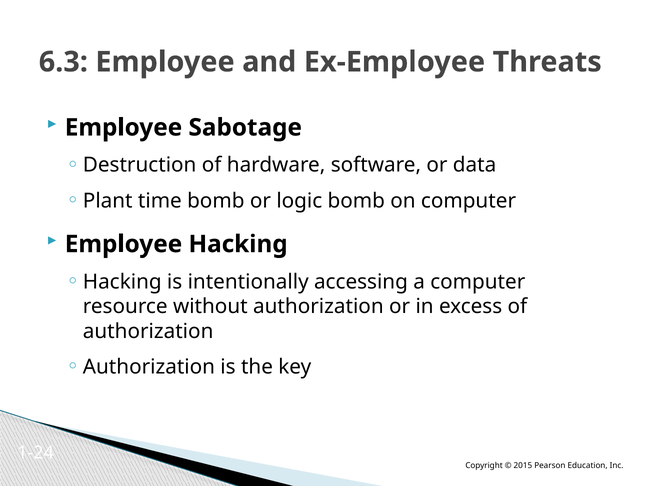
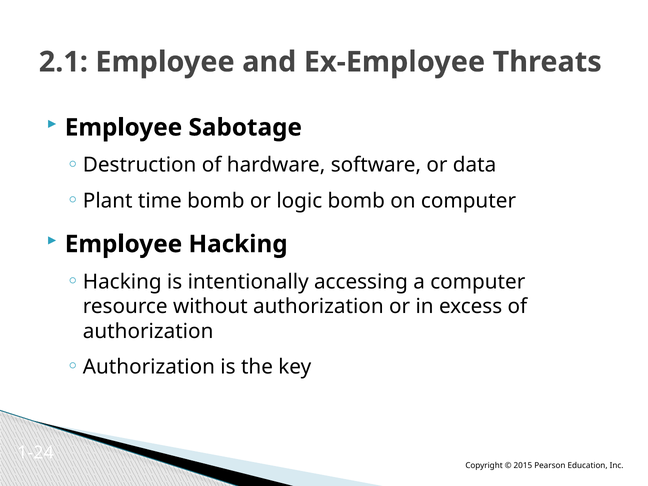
6.3: 6.3 -> 2.1 (63, 62)
